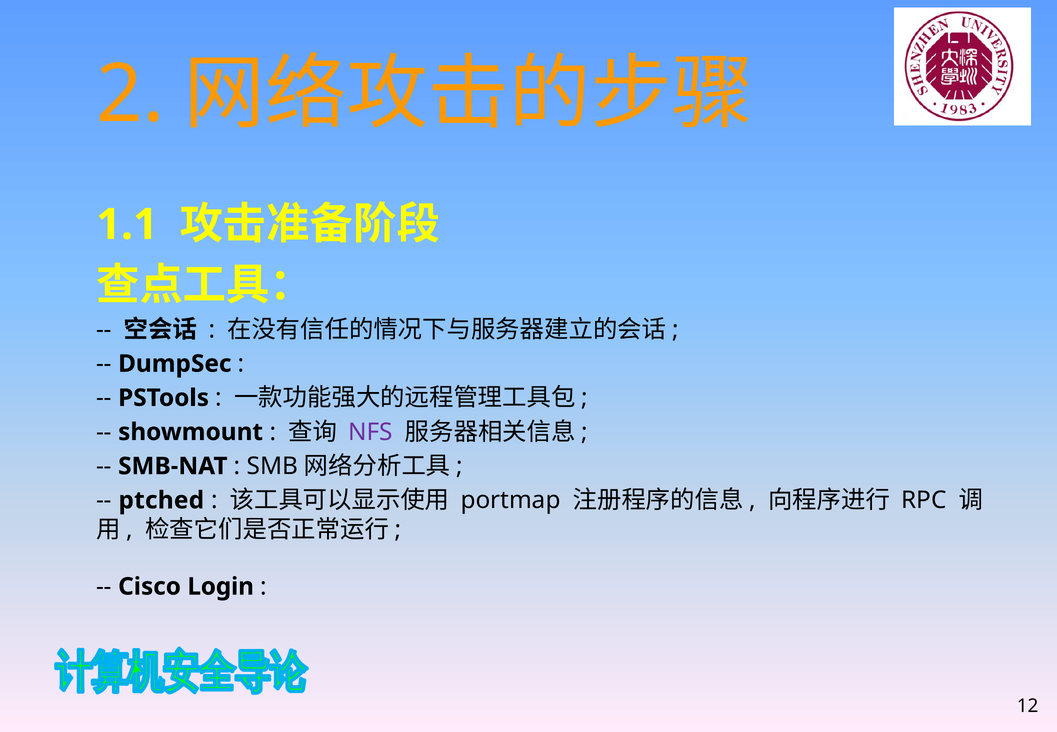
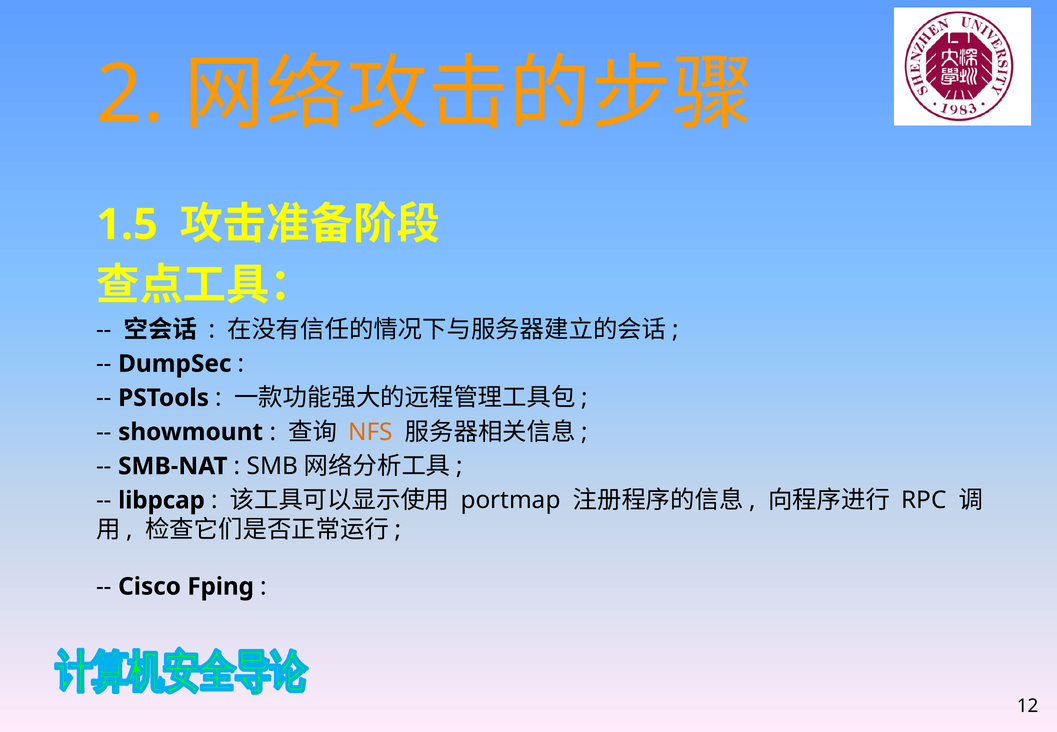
1.1: 1.1 -> 1.5 (127, 225)
NFS colour: purple -> orange (370, 432)
ptched: ptched -> libpcap (162, 500)
Login: Login -> Fping (221, 586)
